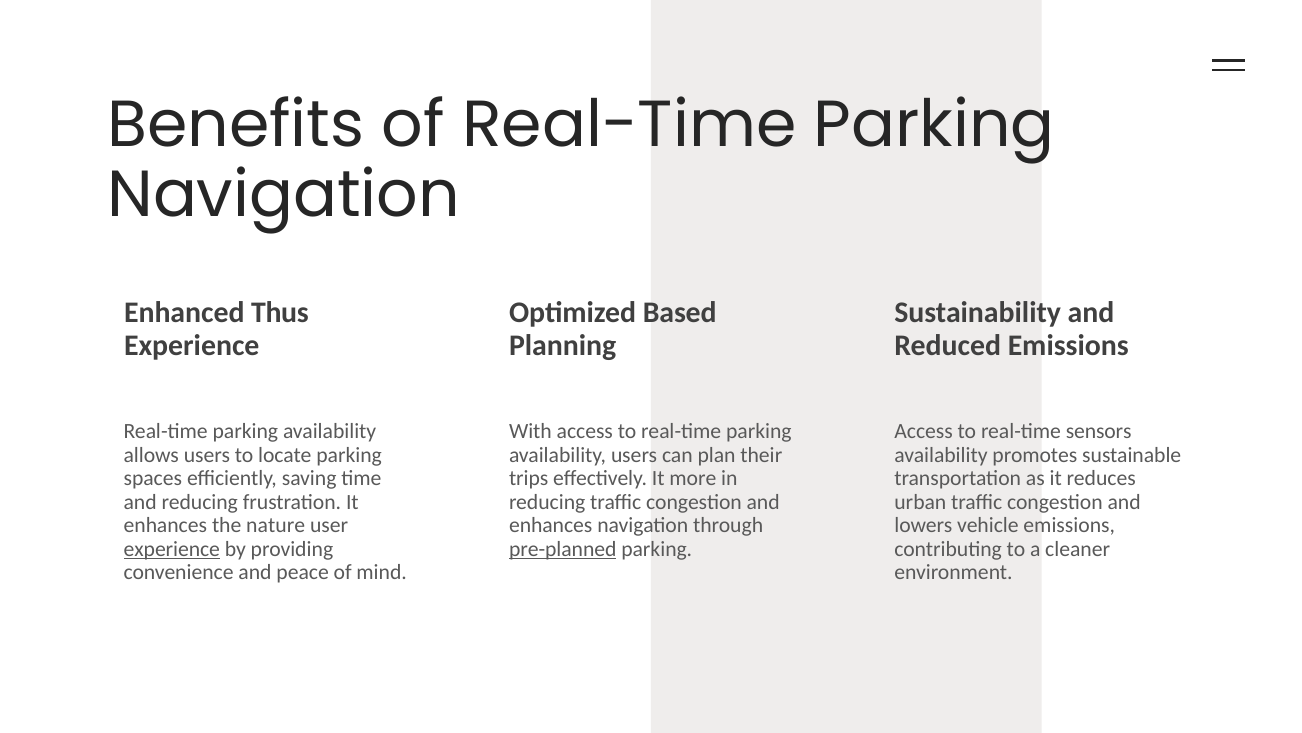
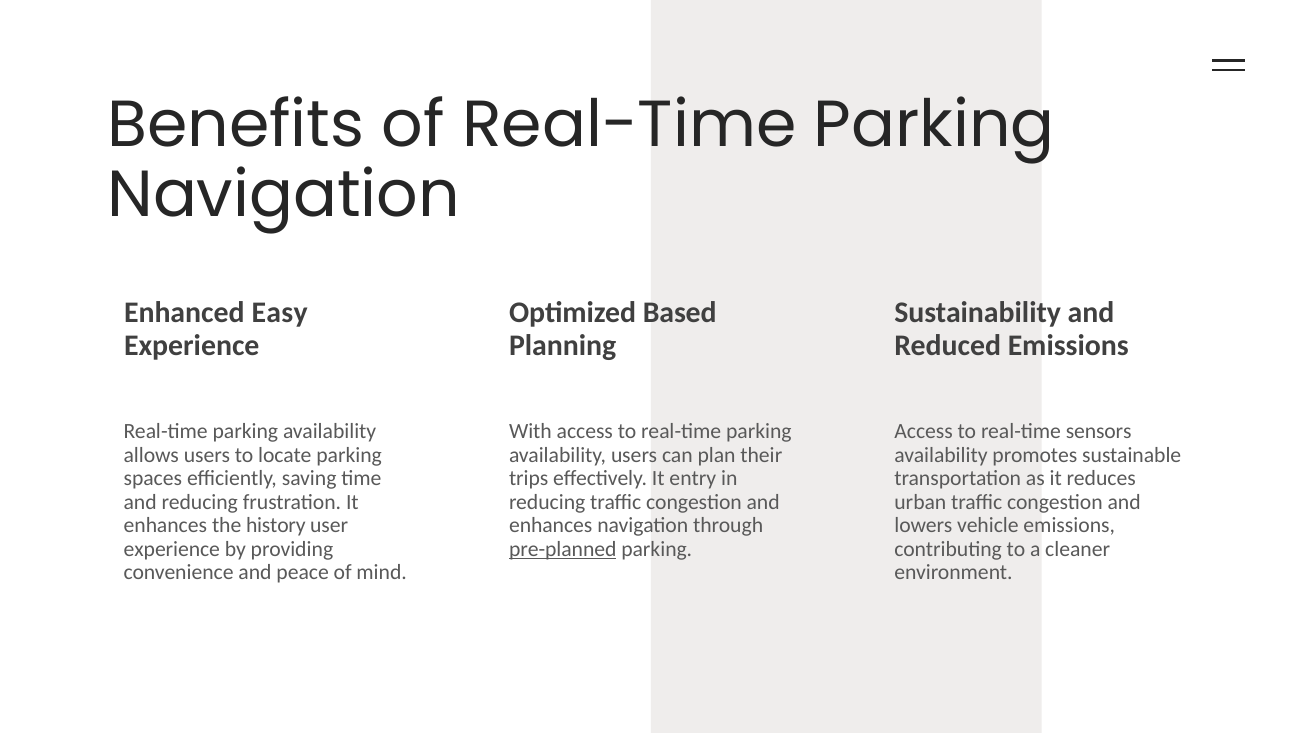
Thus: Thus -> Easy (280, 313)
more: more -> entry (693, 478)
nature: nature -> history (276, 525)
experience underline: present -> none (172, 549)
